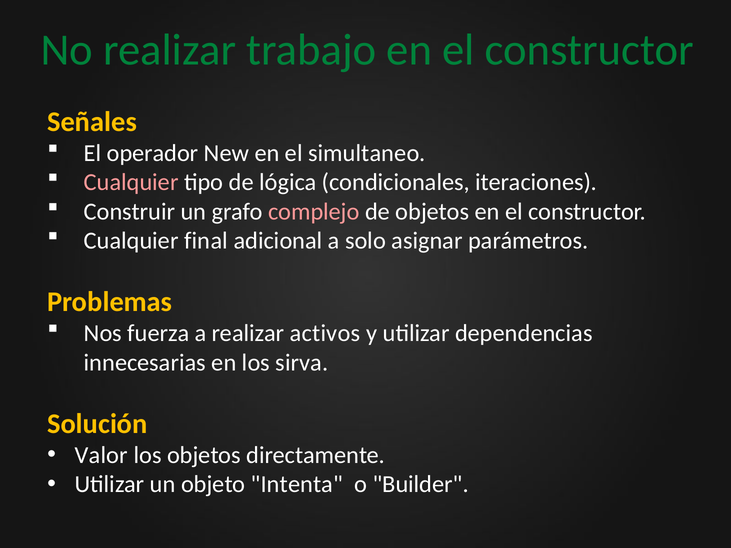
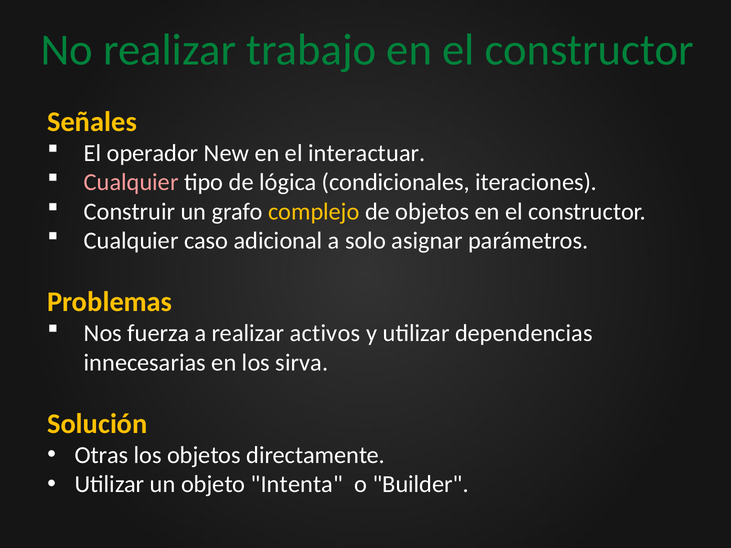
simultaneo: simultaneo -> interactuar (367, 153)
complejo colour: pink -> yellow (314, 212)
final: final -> caso (206, 241)
Valor: Valor -> Otras (101, 455)
